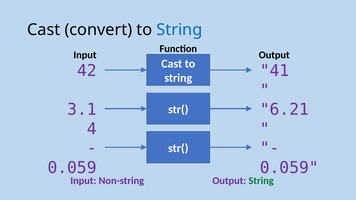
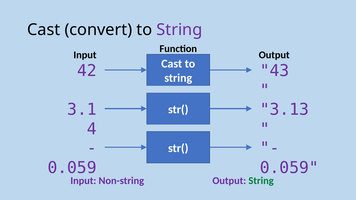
String colour: blue -> purple (179, 30)
41: 41 -> 43 (275, 71)
6.21: 6.21 -> 3.13 (284, 110)
